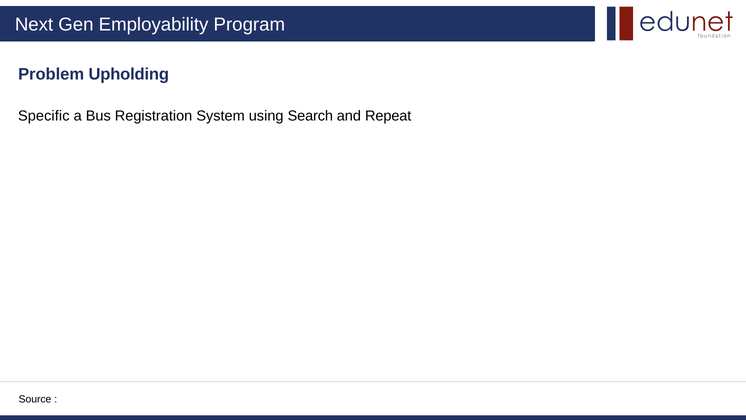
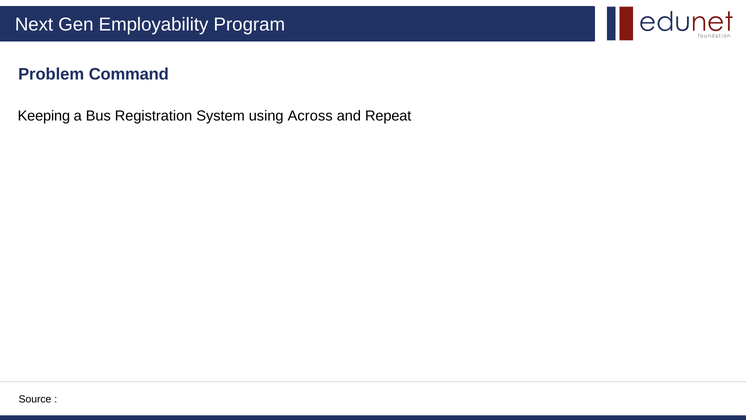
Upholding: Upholding -> Command (129, 74)
Specific: Specific -> Keeping (44, 116)
Search: Search -> Across (310, 116)
